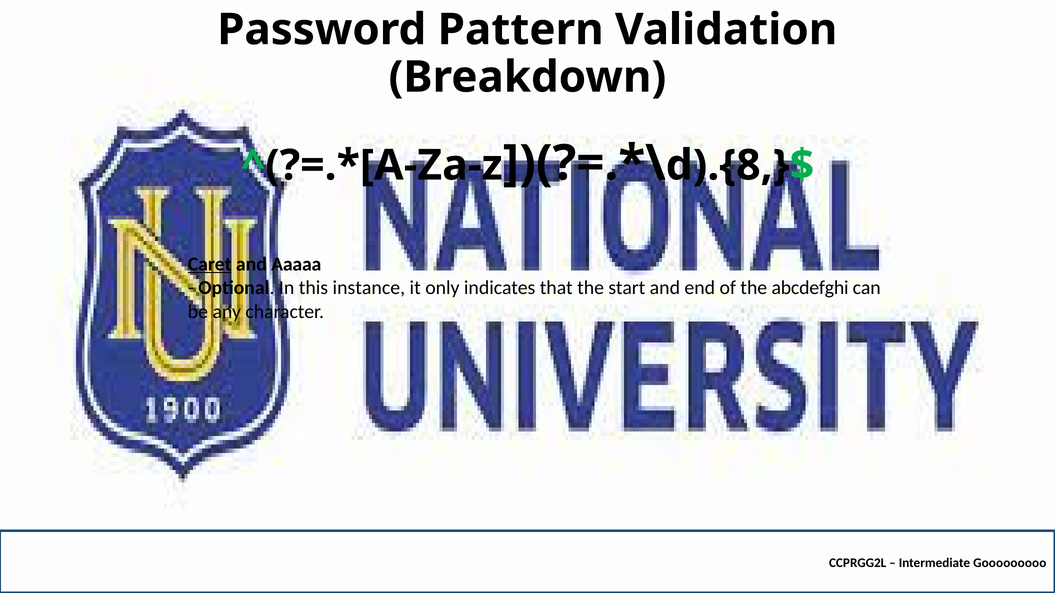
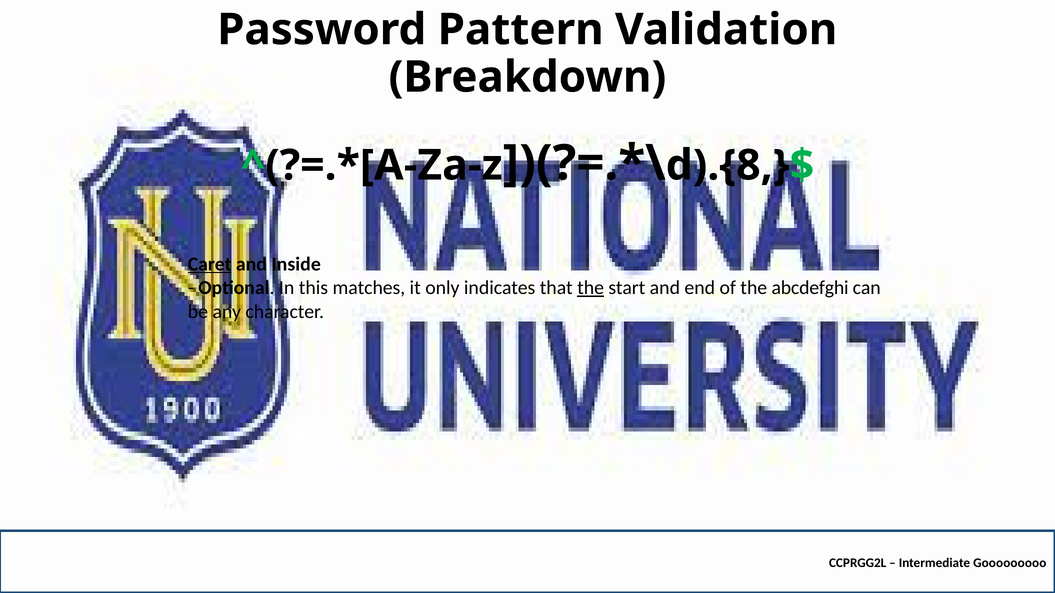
Aaaaa: Aaaaa -> Inside (296, 264)
instance: instance -> matches (369, 288)
the underline: none -> present (591, 288)
